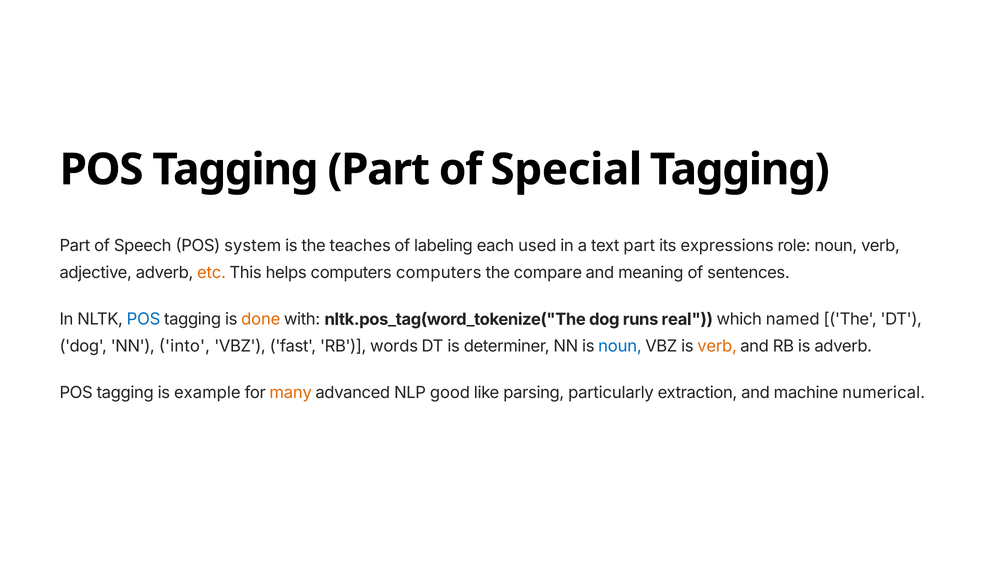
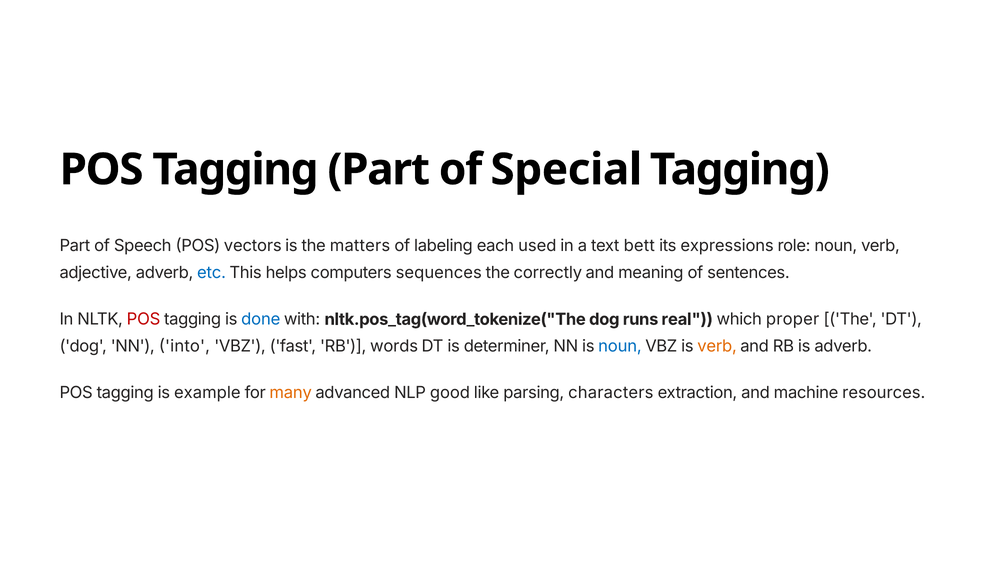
system: system -> vectors (253, 246)
teaches: teaches -> matters (360, 246)
text part: part -> bett (639, 246)
etc colour: orange -> blue (211, 273)
computers computers: computers -> sequences (439, 273)
compare: compare -> correctly (548, 273)
POS colour: blue -> red (144, 319)
done colour: orange -> blue (261, 319)
named: named -> proper (793, 319)
particularly: particularly -> characters (611, 393)
numerical: numerical -> resources (884, 393)
